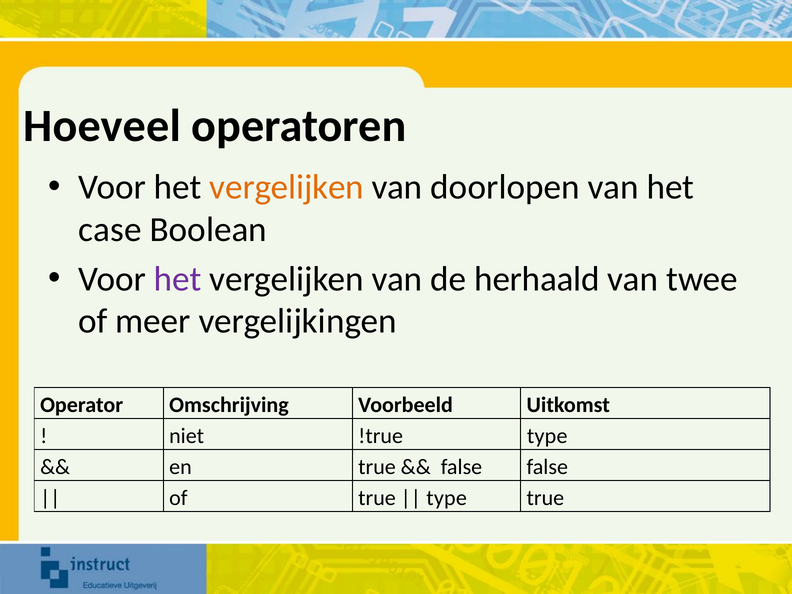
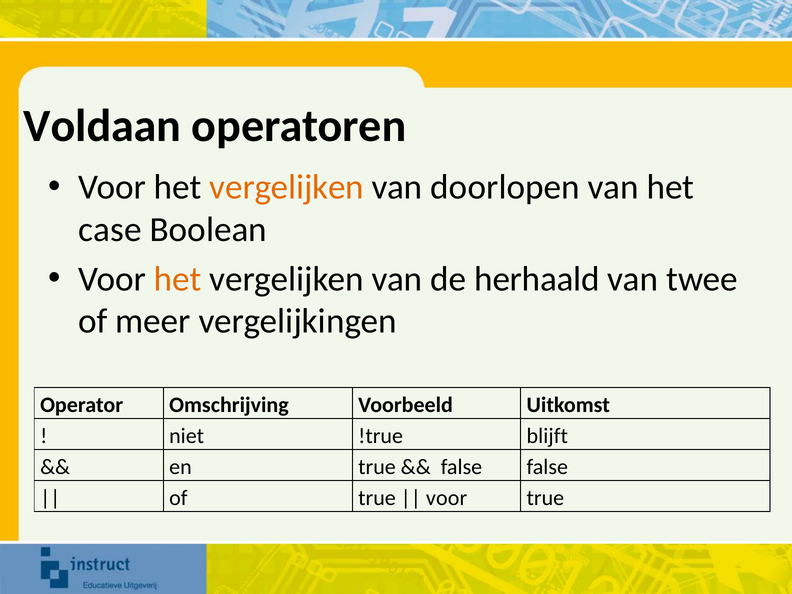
Hoeveel: Hoeveel -> Voldaan (102, 126)
het colour: purple -> orange (178, 279)
!true type: type -> blijft (547, 436)
type: type -> voor (447, 498)
